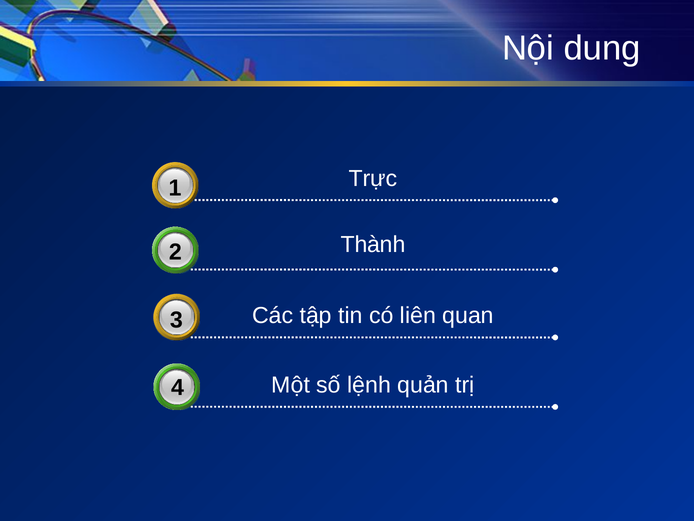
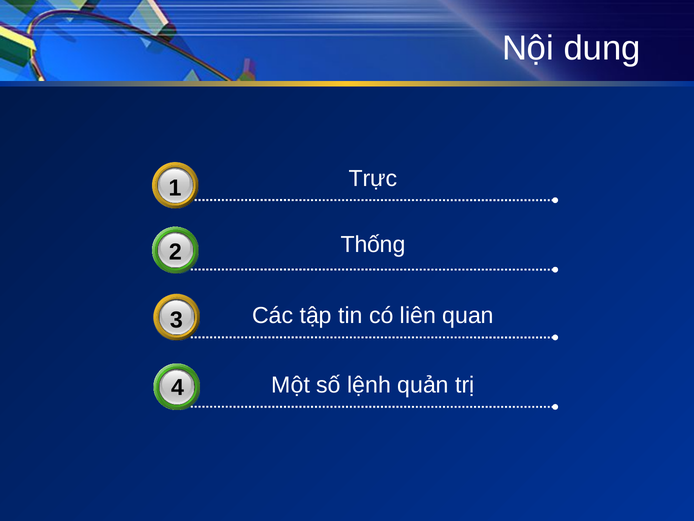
Thành: Thành -> Thống (373, 244)
